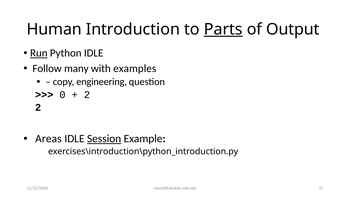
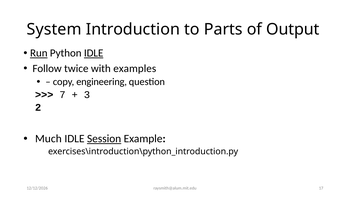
Human: Human -> System (54, 29)
Parts underline: present -> none (223, 29)
IDLE underline: none -> present (94, 53)
many: many -> twice (76, 69)
0: 0 -> 7 (62, 95)
2: 2 -> 3 (87, 95)
Areas: Areas -> Much (48, 139)
